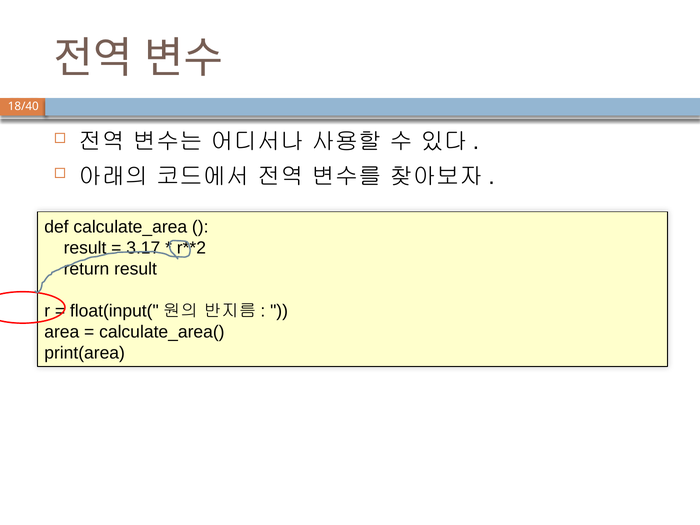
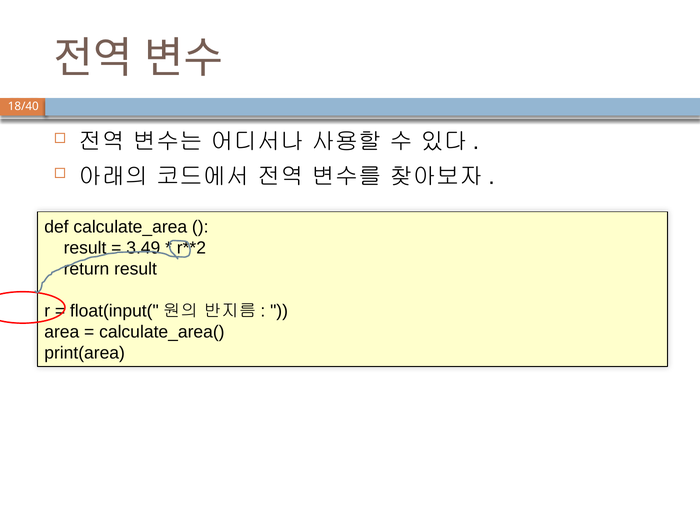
3.17: 3.17 -> 3.49 (143, 248)
